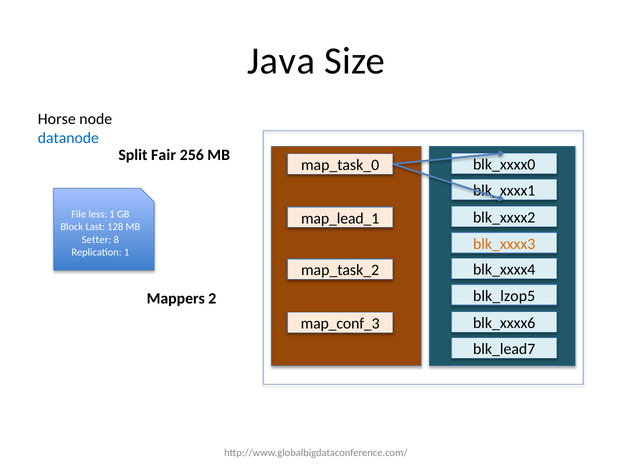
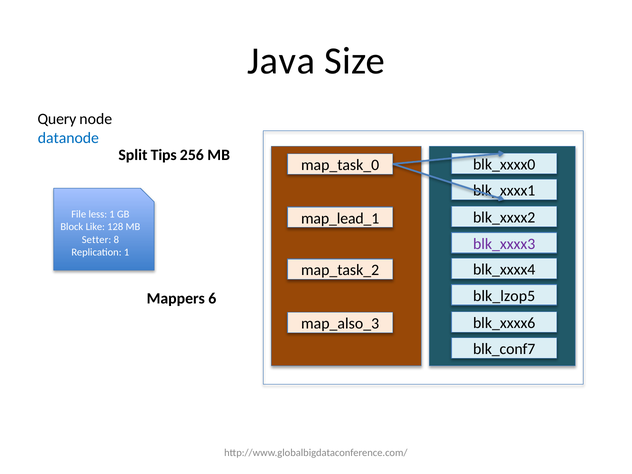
Horse: Horse -> Query (57, 119)
Fair: Fair -> Tips (164, 155)
Last: Last -> Like (95, 227)
blk_xxxx3 colour: orange -> purple (504, 244)
2: 2 -> 6 (212, 299)
map_conf_3: map_conf_3 -> map_also_3 (340, 324)
blk_lead7: blk_lead7 -> blk_conf7 (504, 349)
